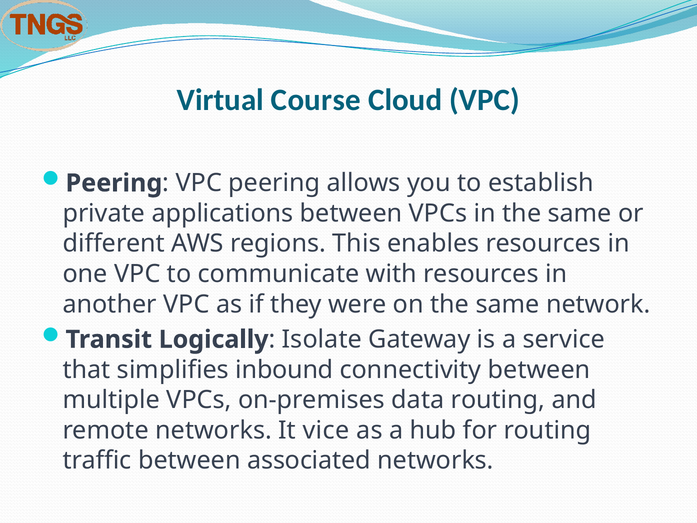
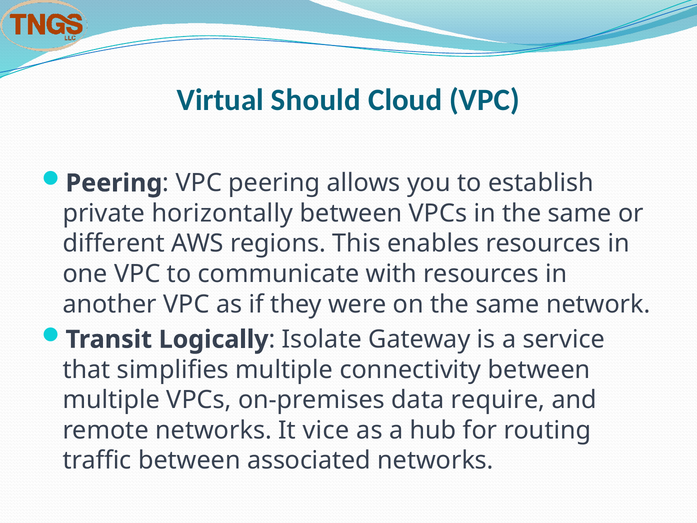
Course: Course -> Should (316, 100)
applications: applications -> horizontally (222, 213)
simplifies inbound: inbound -> multiple (284, 370)
data routing: routing -> require (498, 400)
